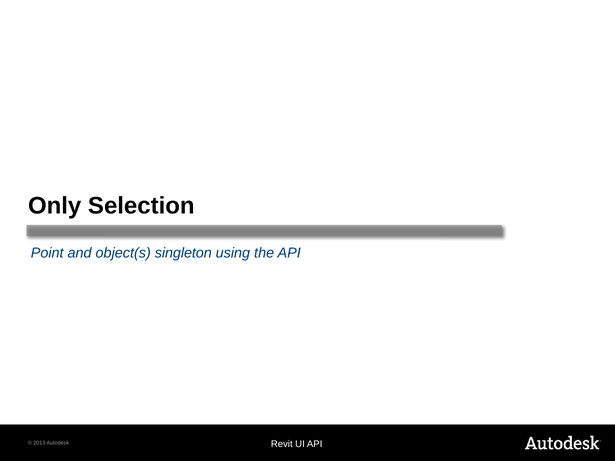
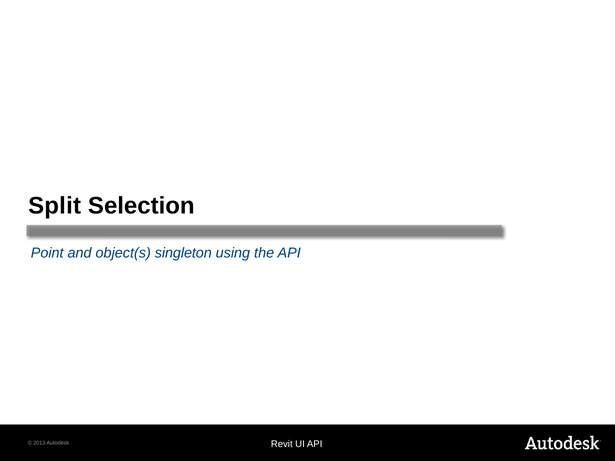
Only: Only -> Split (55, 206)
